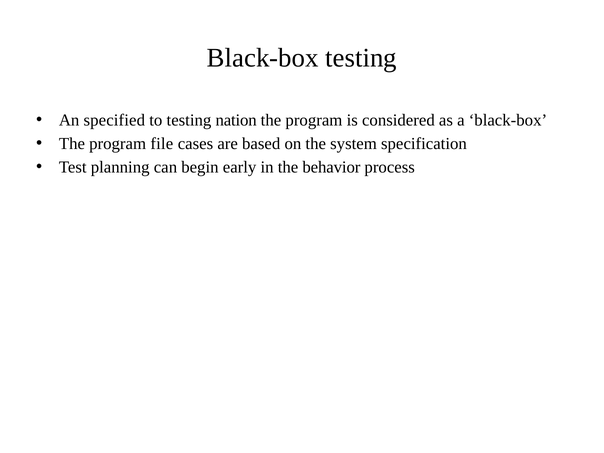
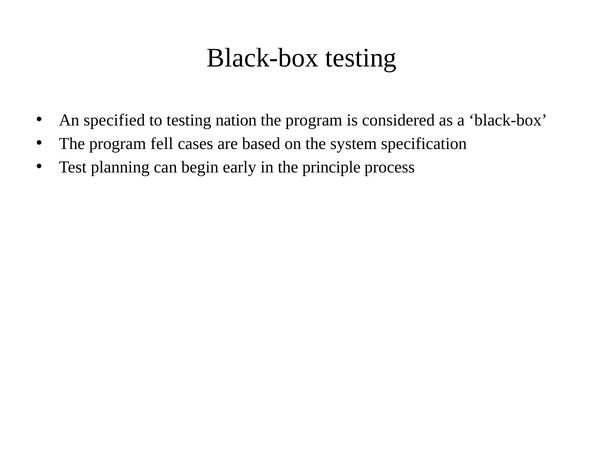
file: file -> fell (162, 144)
behavior: behavior -> principle (331, 167)
